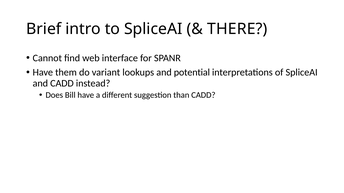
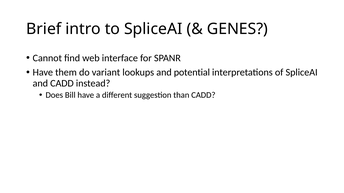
THERE: THERE -> GENES (237, 29)
